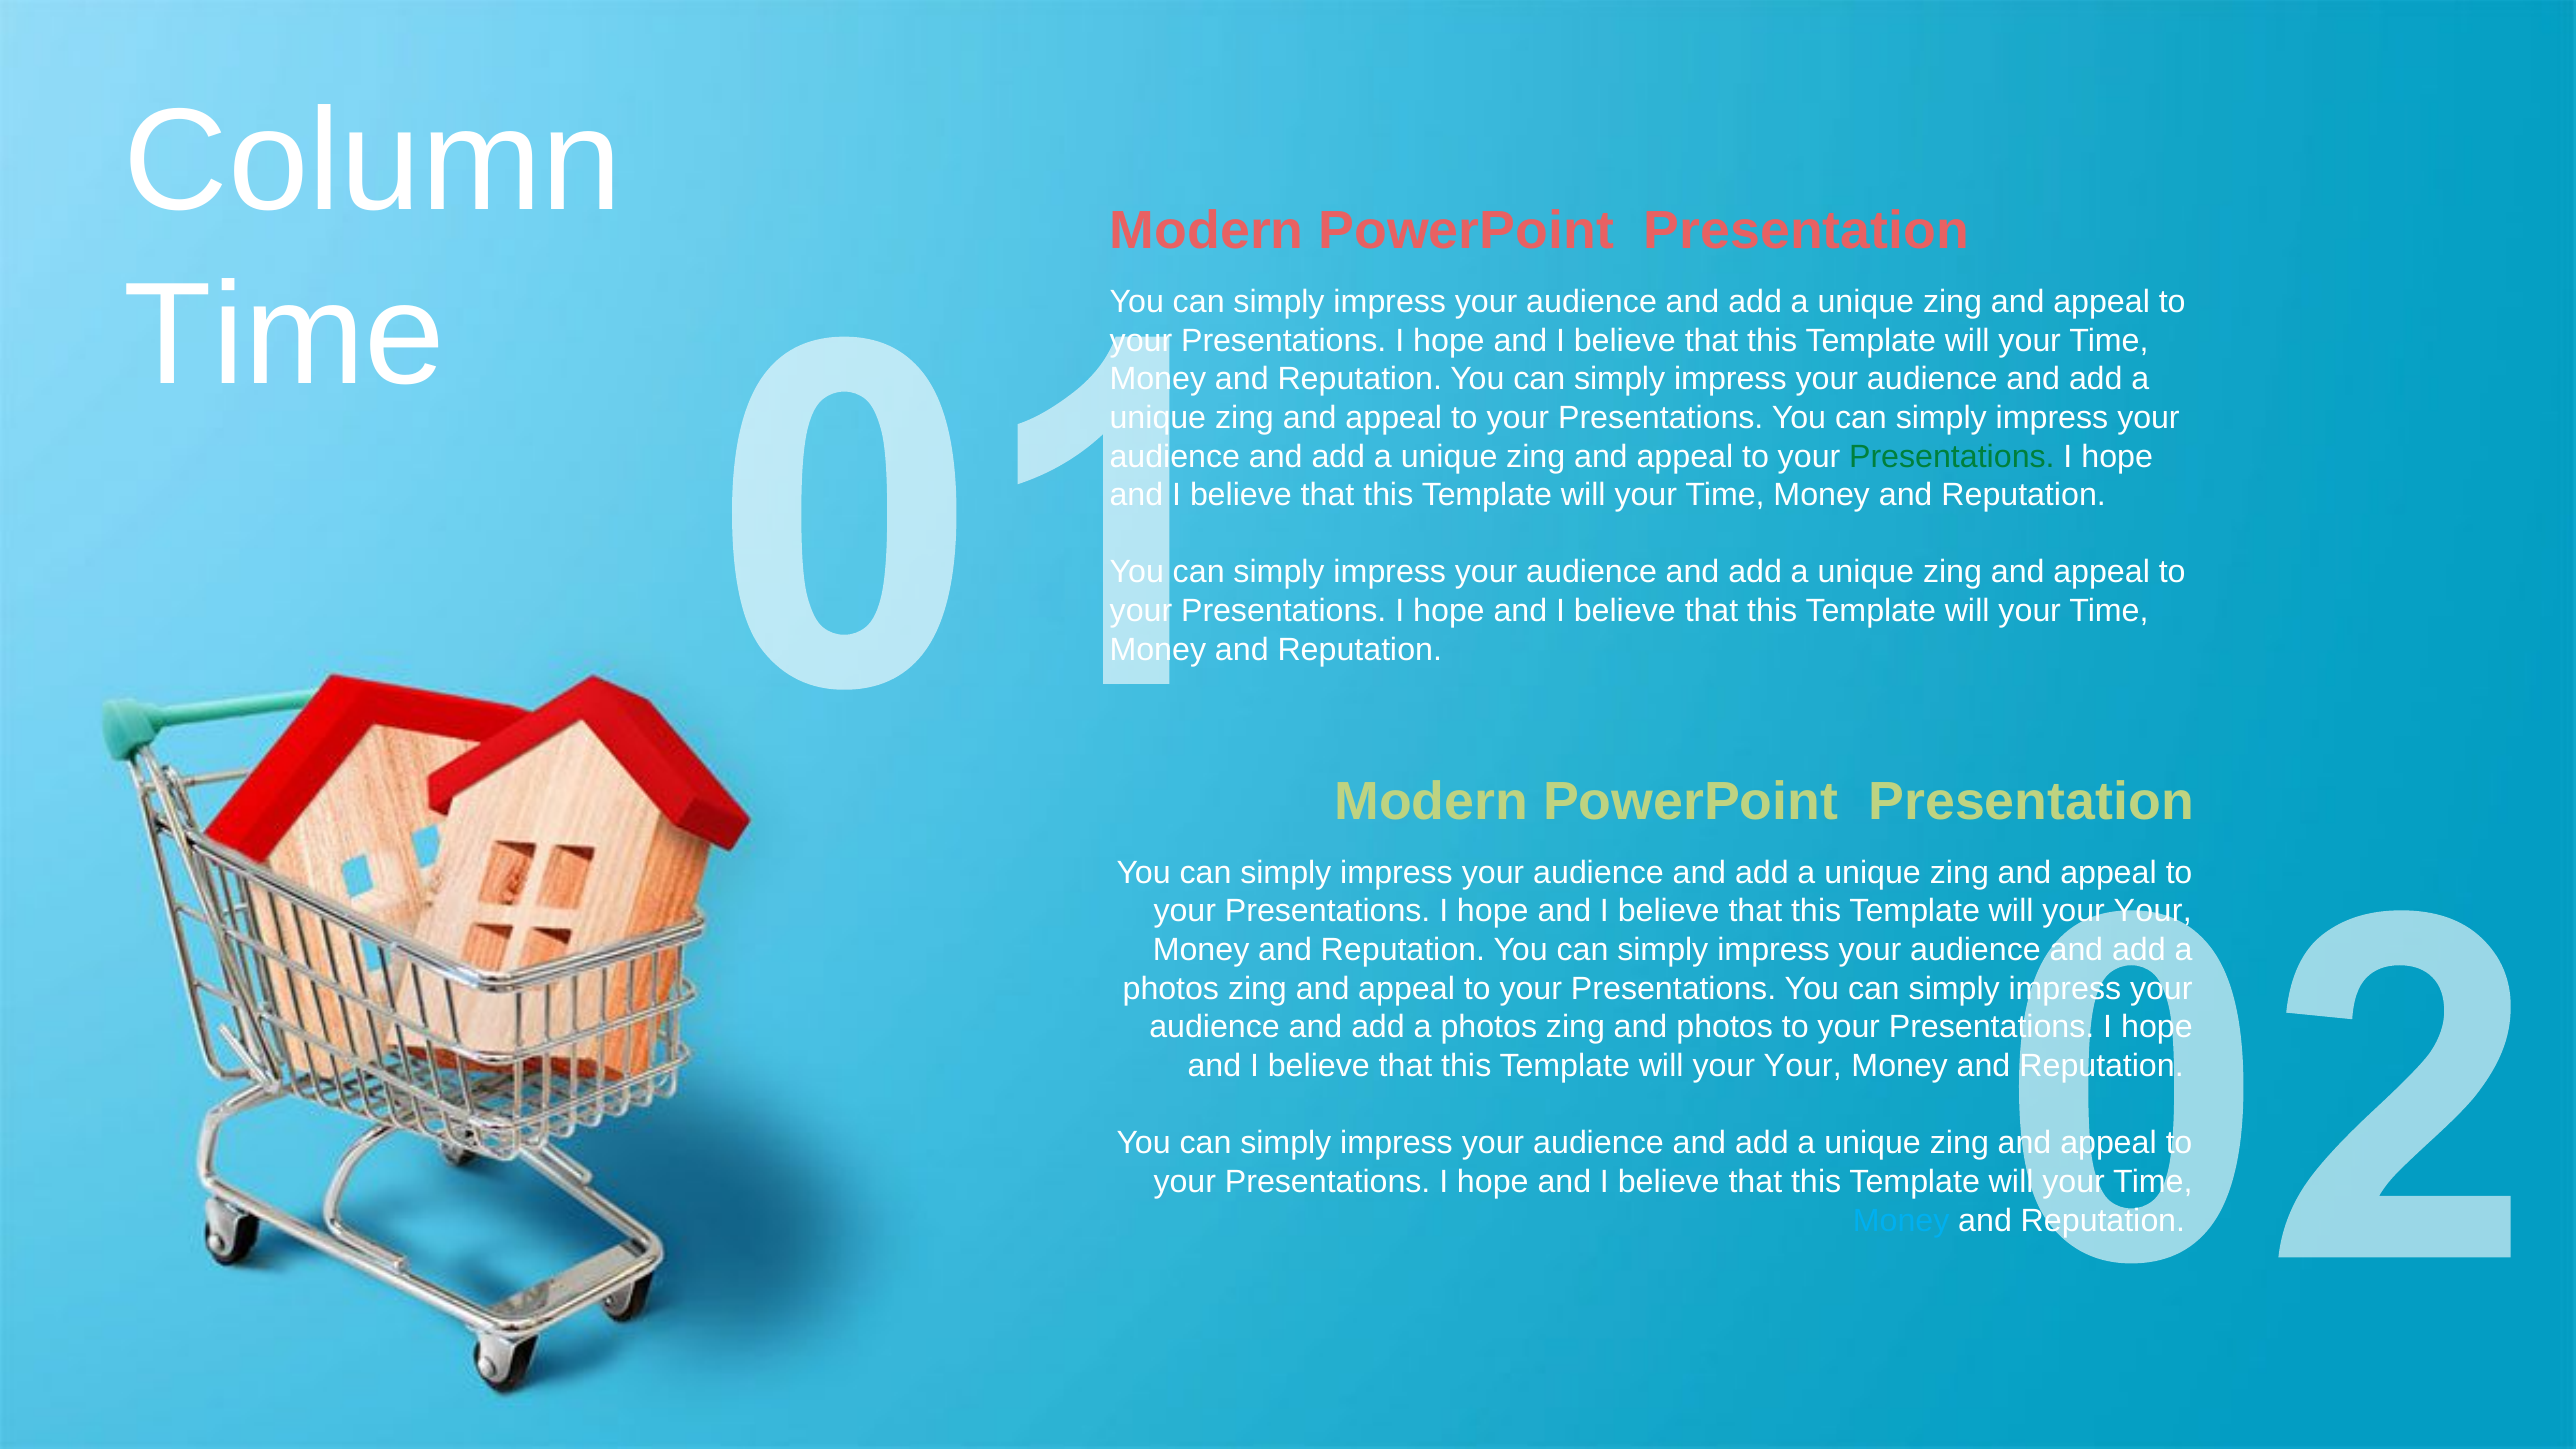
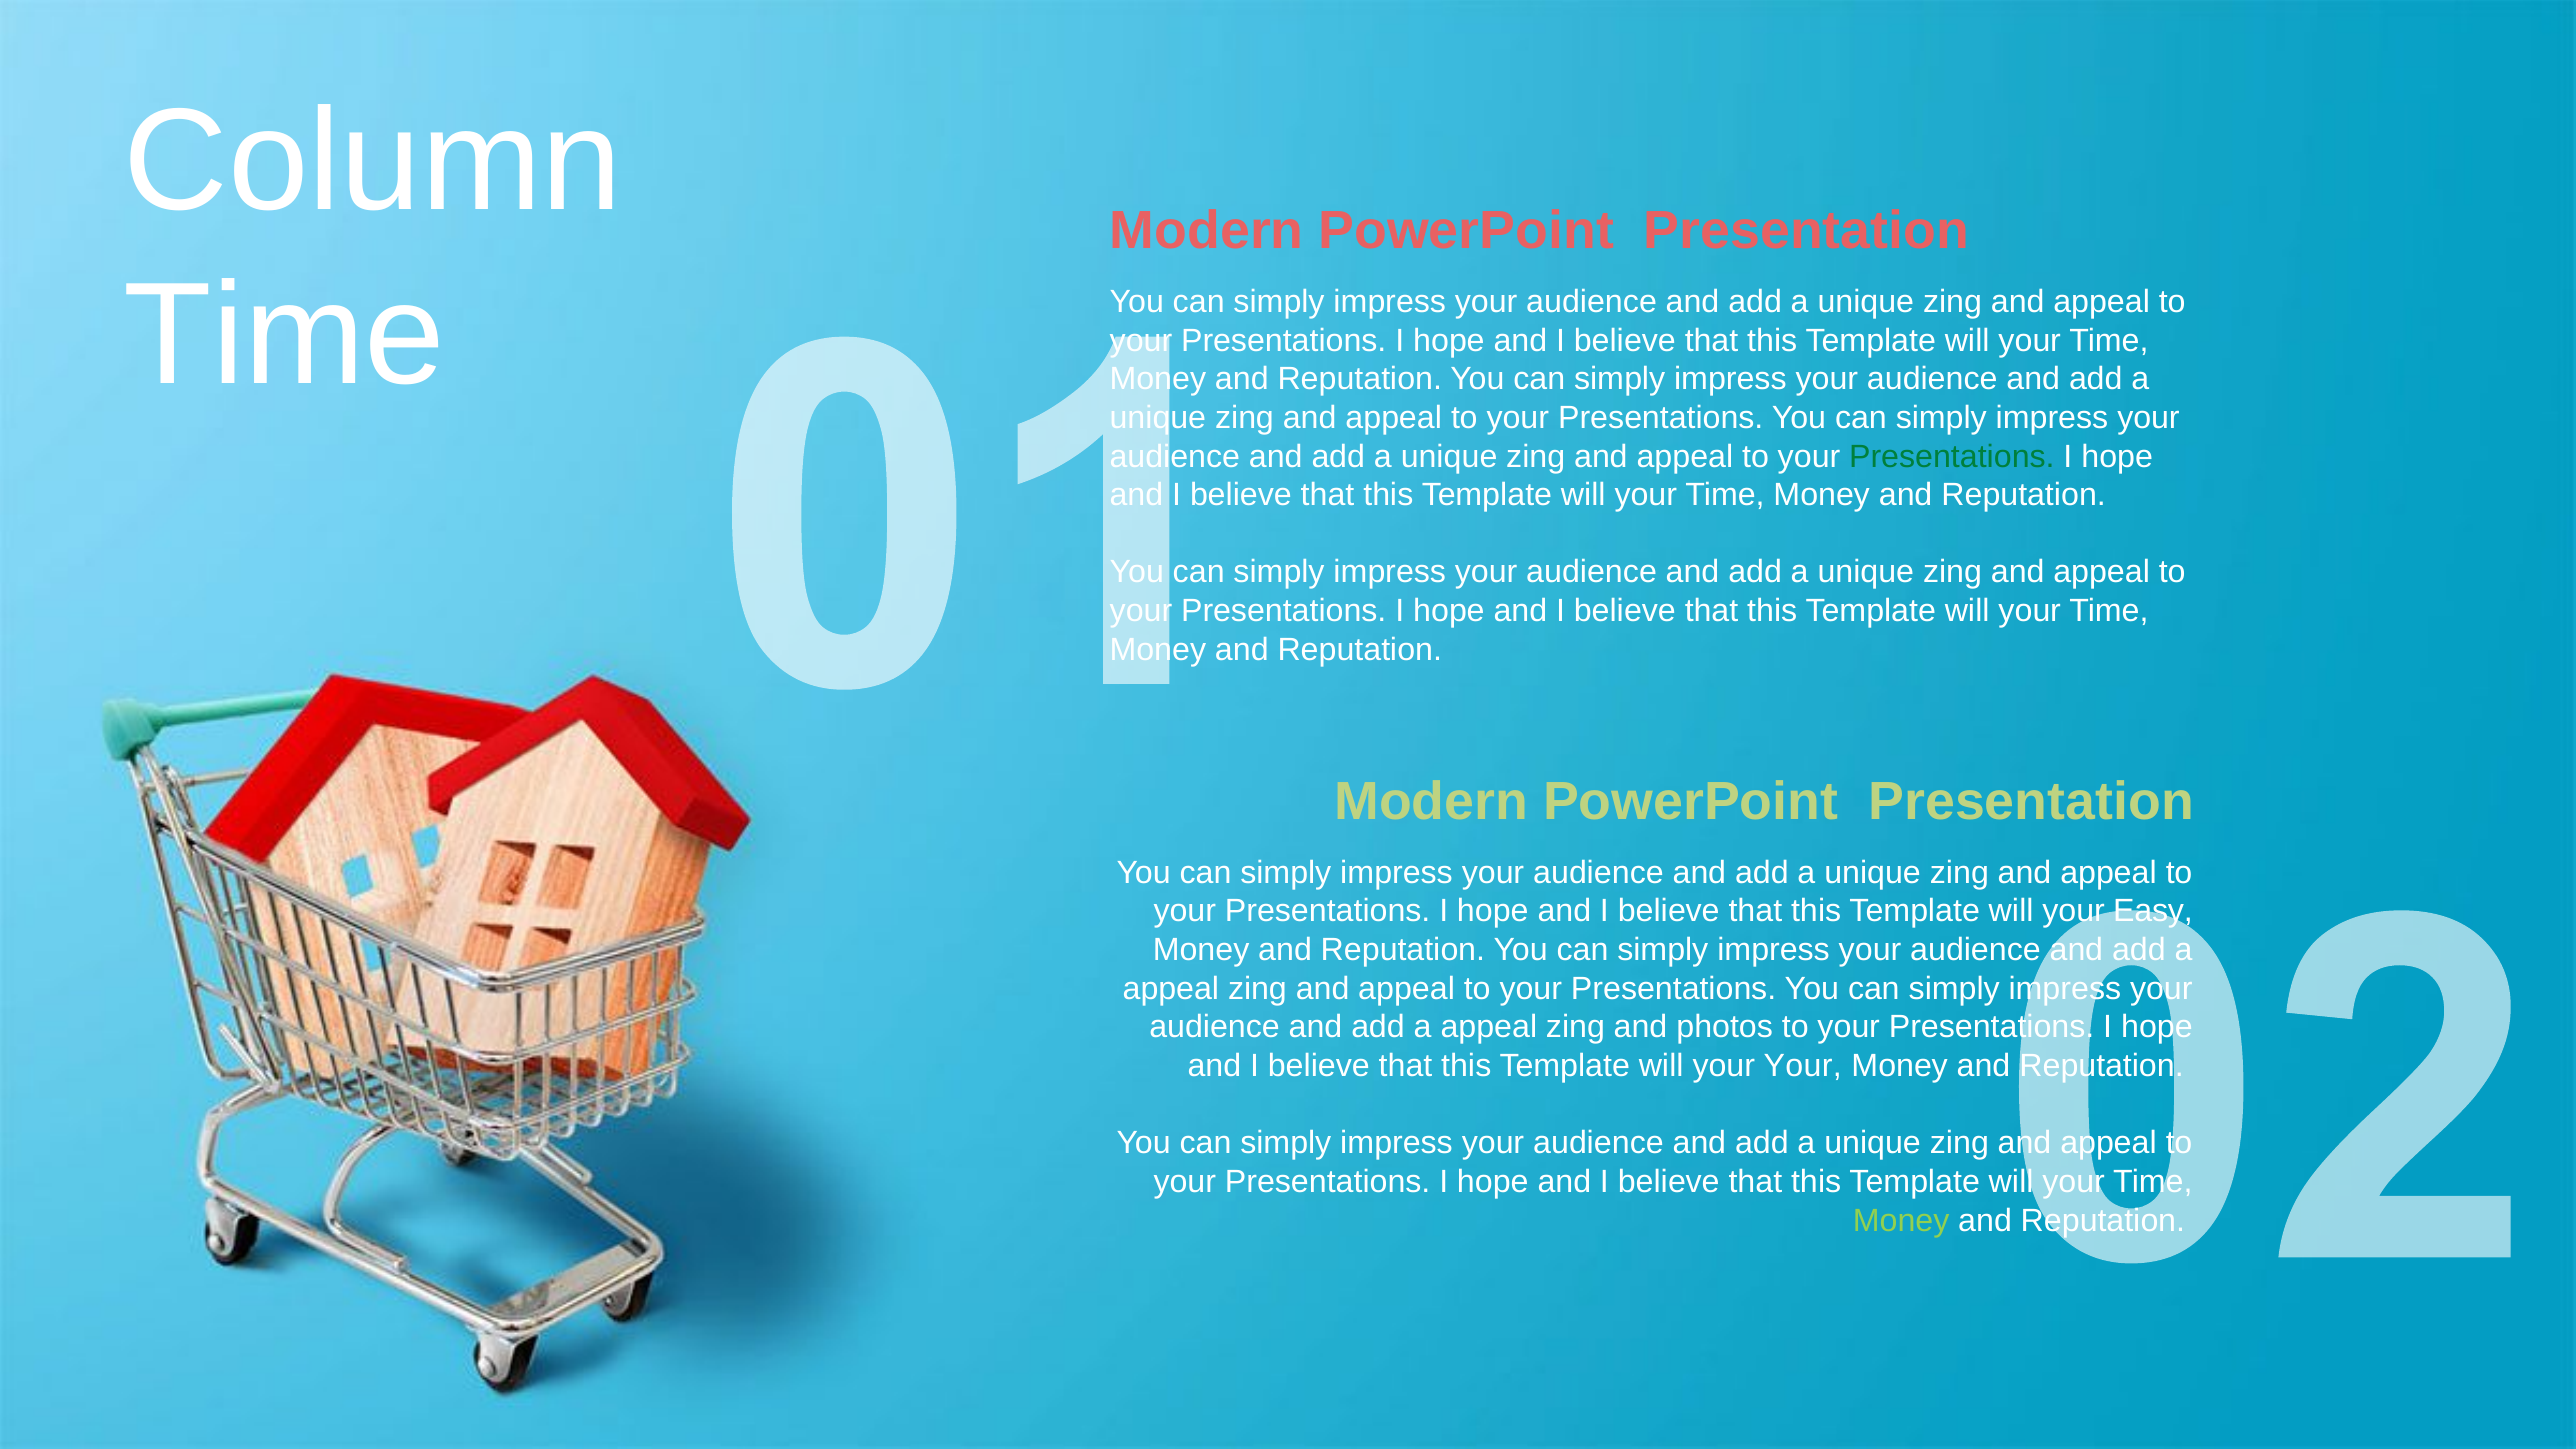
Your: Your -> Easy (2153, 911)
photos: photos -> appeal (1171, 989)
photos: photos -> appeal (1489, 1027)
Money colour: light blue -> light green (1901, 1220)
